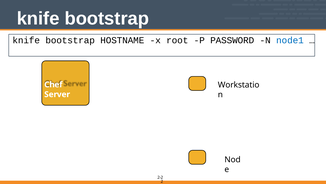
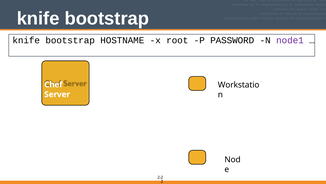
node1 colour: blue -> purple (290, 40)
